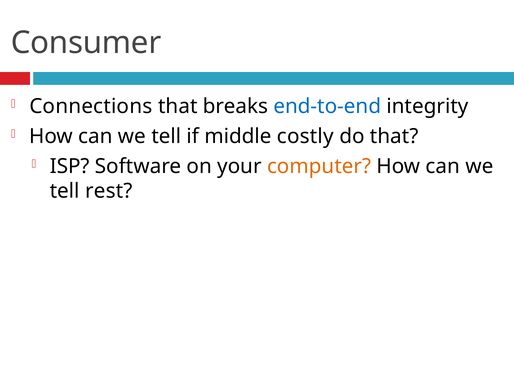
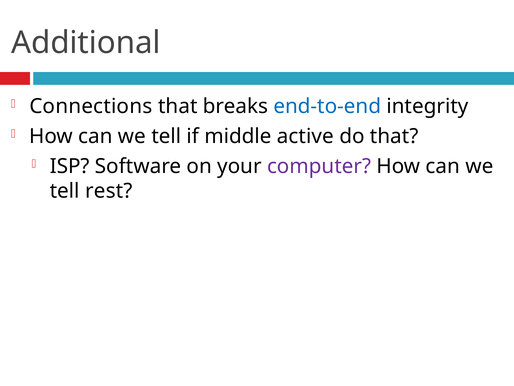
Consumer: Consumer -> Additional (86, 43)
costly: costly -> active (305, 136)
computer colour: orange -> purple (319, 166)
